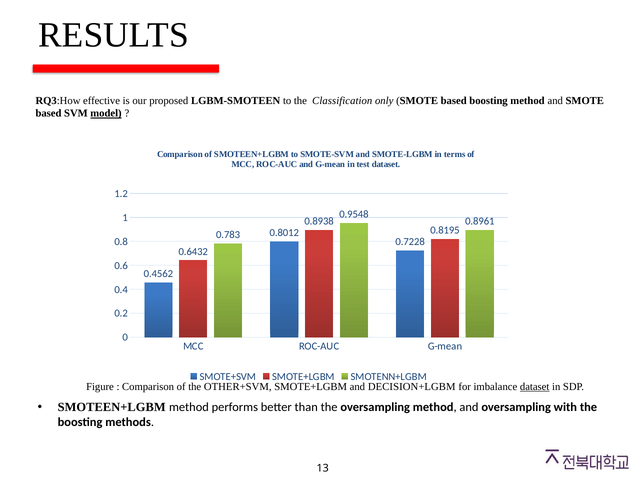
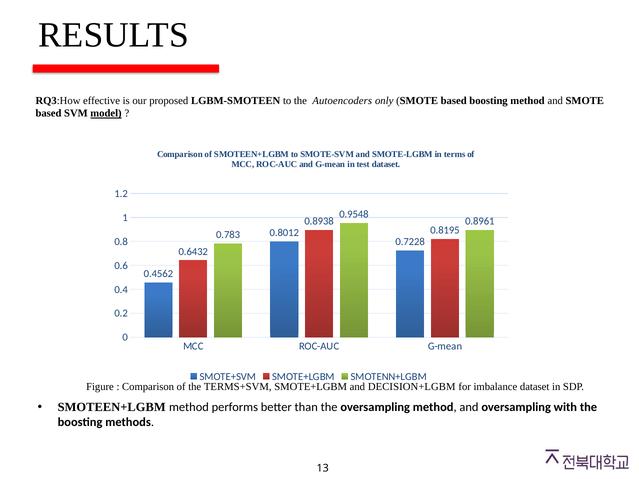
Classification: Classification -> Autoencoders (342, 101)
OTHER+SVM: OTHER+SVM -> TERMS+SVM (238, 387)
dataset underline: present -> none (535, 387)
